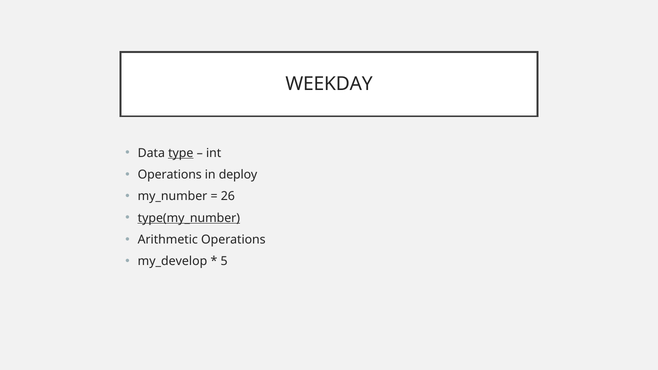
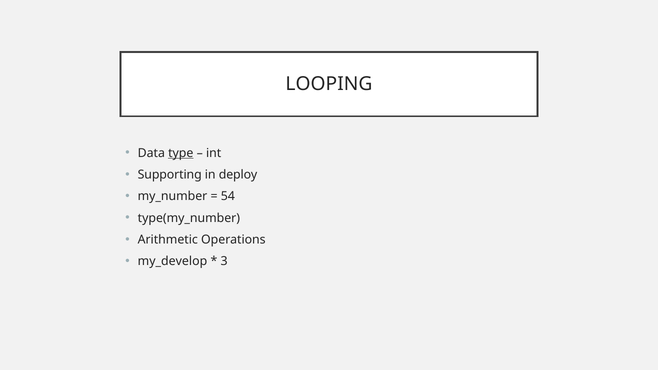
WEEKDAY: WEEKDAY -> LOOPING (329, 84)
Operations: Operations -> Supporting (170, 175)
26: 26 -> 54 (228, 196)
type(my_number underline: present -> none (189, 218)
5: 5 -> 3 (224, 261)
